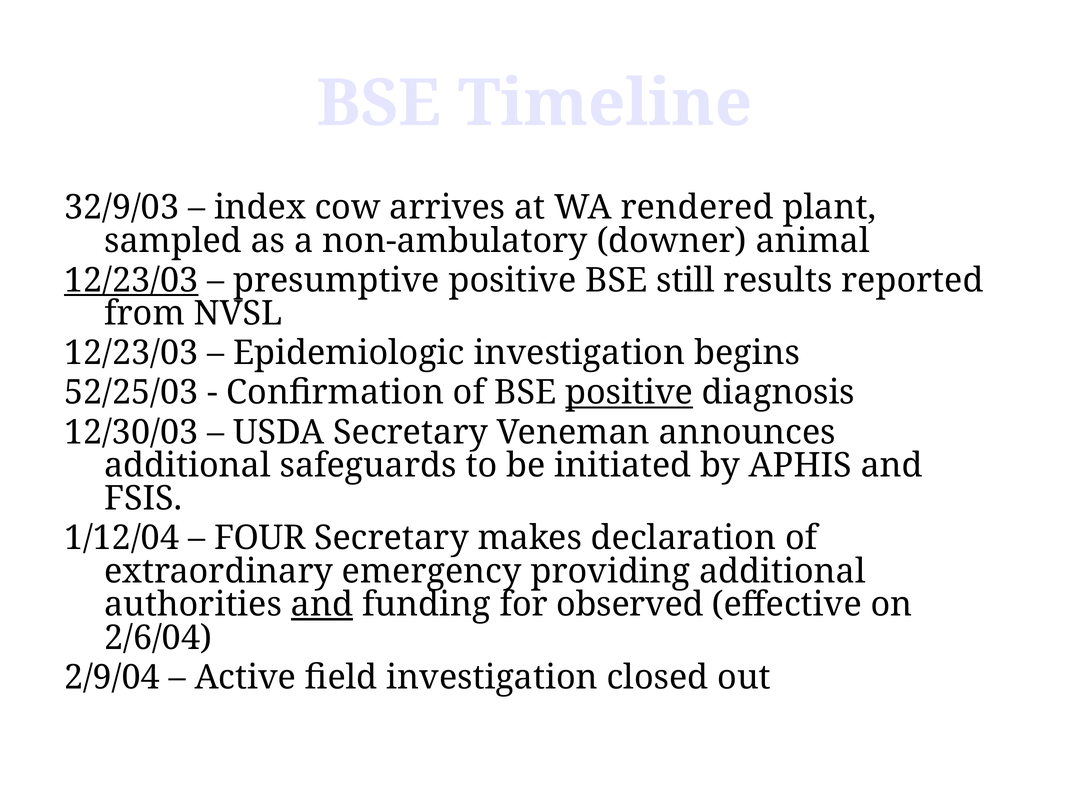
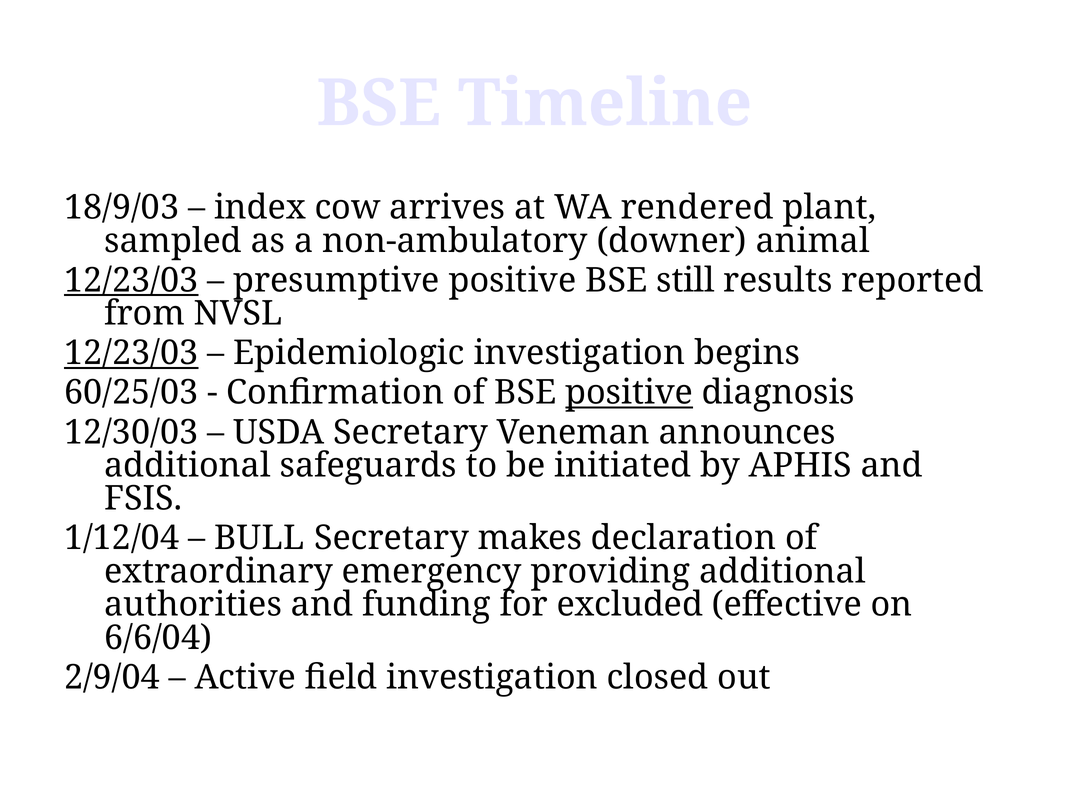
32/9/03: 32/9/03 -> 18/9/03 (122, 208)
12/23/03 underline: none -> present (131, 353)
52/25/03: 52/25/03 -> 60/25/03 (131, 393)
FOUR: FOUR -> BULL (259, 538)
and underline: present -> none (322, 604)
observed: observed -> excluded (630, 604)
2/6/04: 2/6/04 -> 6/6/04 (158, 638)
